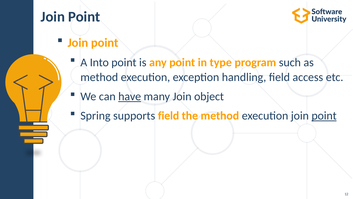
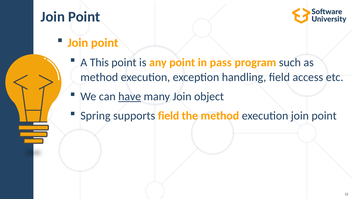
Into: Into -> This (99, 62)
type: type -> pass (221, 62)
point underline: present -> none (324, 116)
